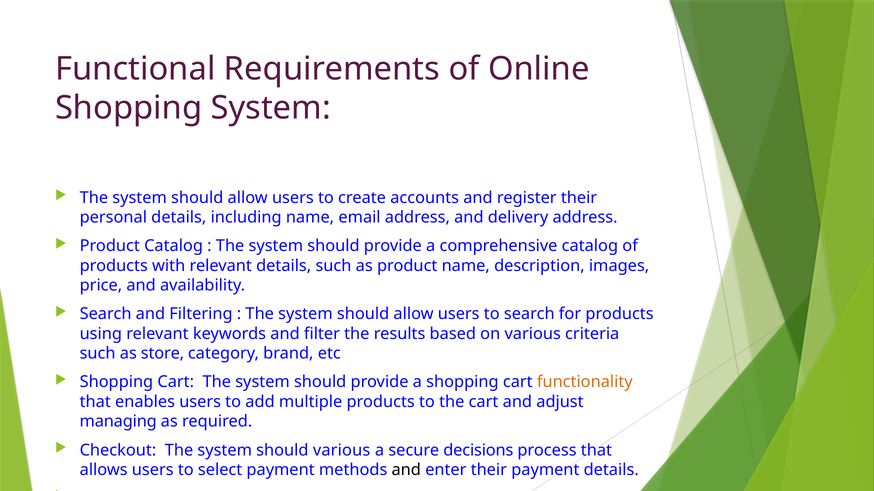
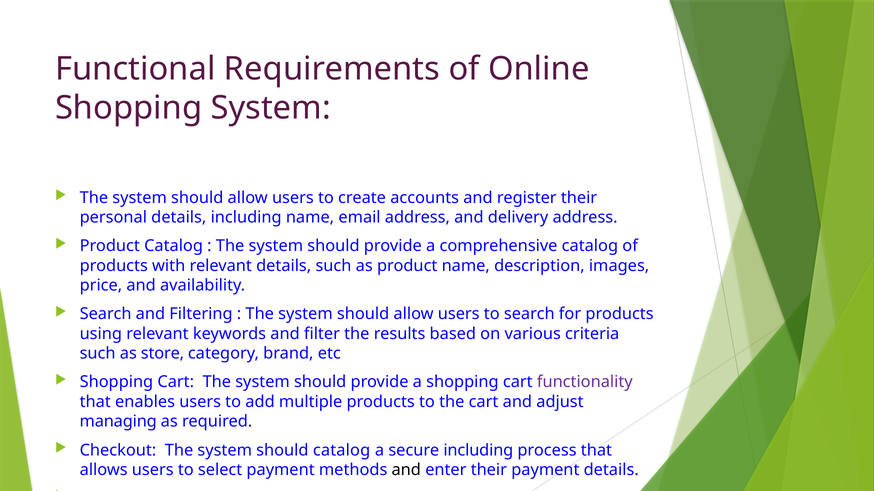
functionality colour: orange -> purple (585, 383)
should various: various -> catalog (342, 451)
secure decisions: decisions -> including (478, 451)
